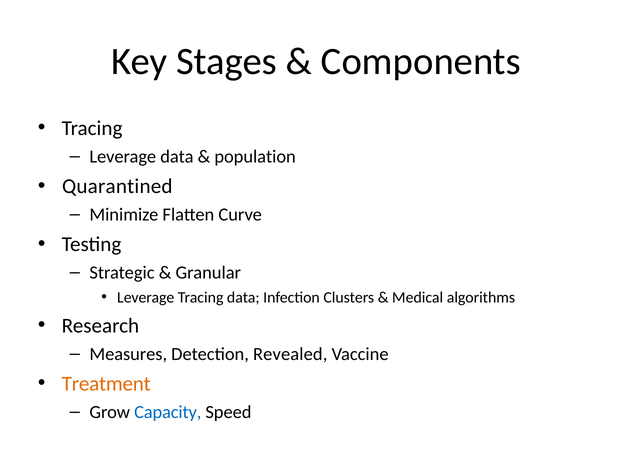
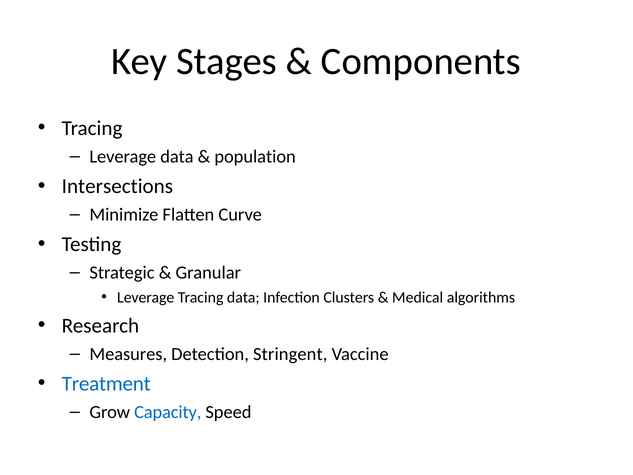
Quarantined: Quarantined -> Intersections (117, 186)
Revealed: Revealed -> Stringent (290, 354)
Treatment colour: orange -> blue (106, 383)
